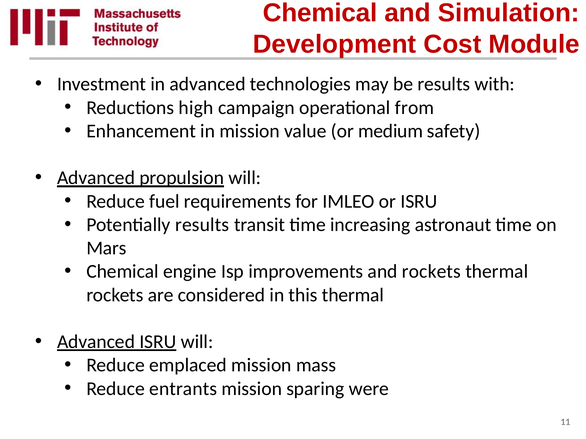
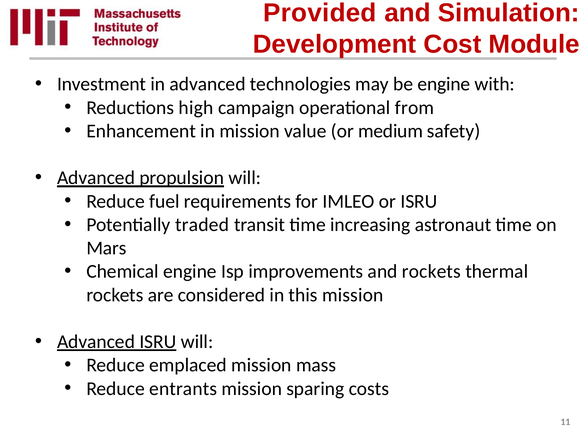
Chemical: Chemical -> Provided (320, 13)
be results: results -> engine (444, 84)
Potentially results: results -> traded (202, 225)
this thermal: thermal -> mission (353, 295)
were: were -> costs (369, 389)
